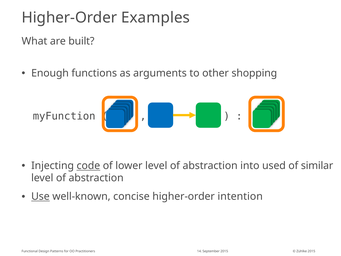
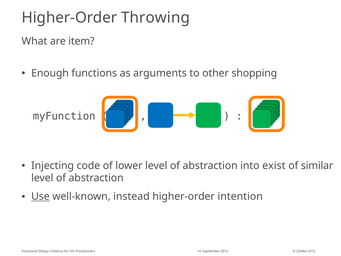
Examples: Examples -> Throwing (155, 17)
built: built -> item (81, 41)
code underline: present -> none (88, 166)
used: used -> exist (274, 166)
concise: concise -> instead (131, 196)
